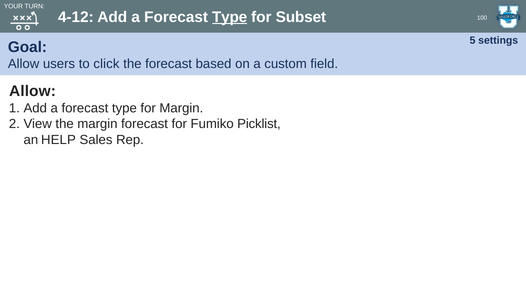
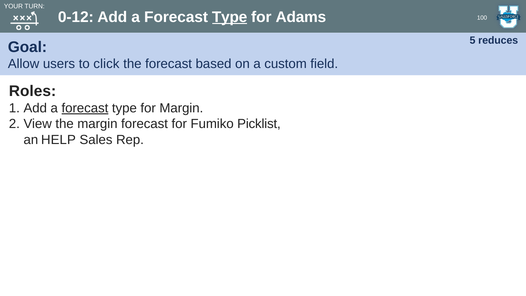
4-12: 4-12 -> 0-12 (76, 17)
Subset: Subset -> Adams (301, 17)
settings: settings -> reduces (498, 40)
Allow: Allow -> Roles (33, 91)
forecast underline: none -> present (85, 108)
